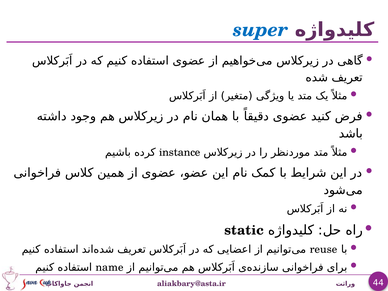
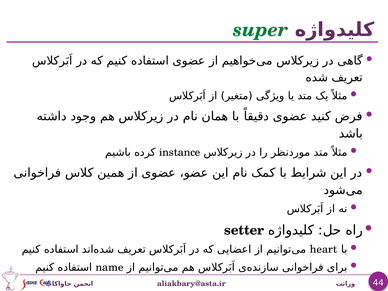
super colour: blue -> green (260, 30)
static: static -> setter (244, 230)
reuse: reuse -> heart (324, 249)
